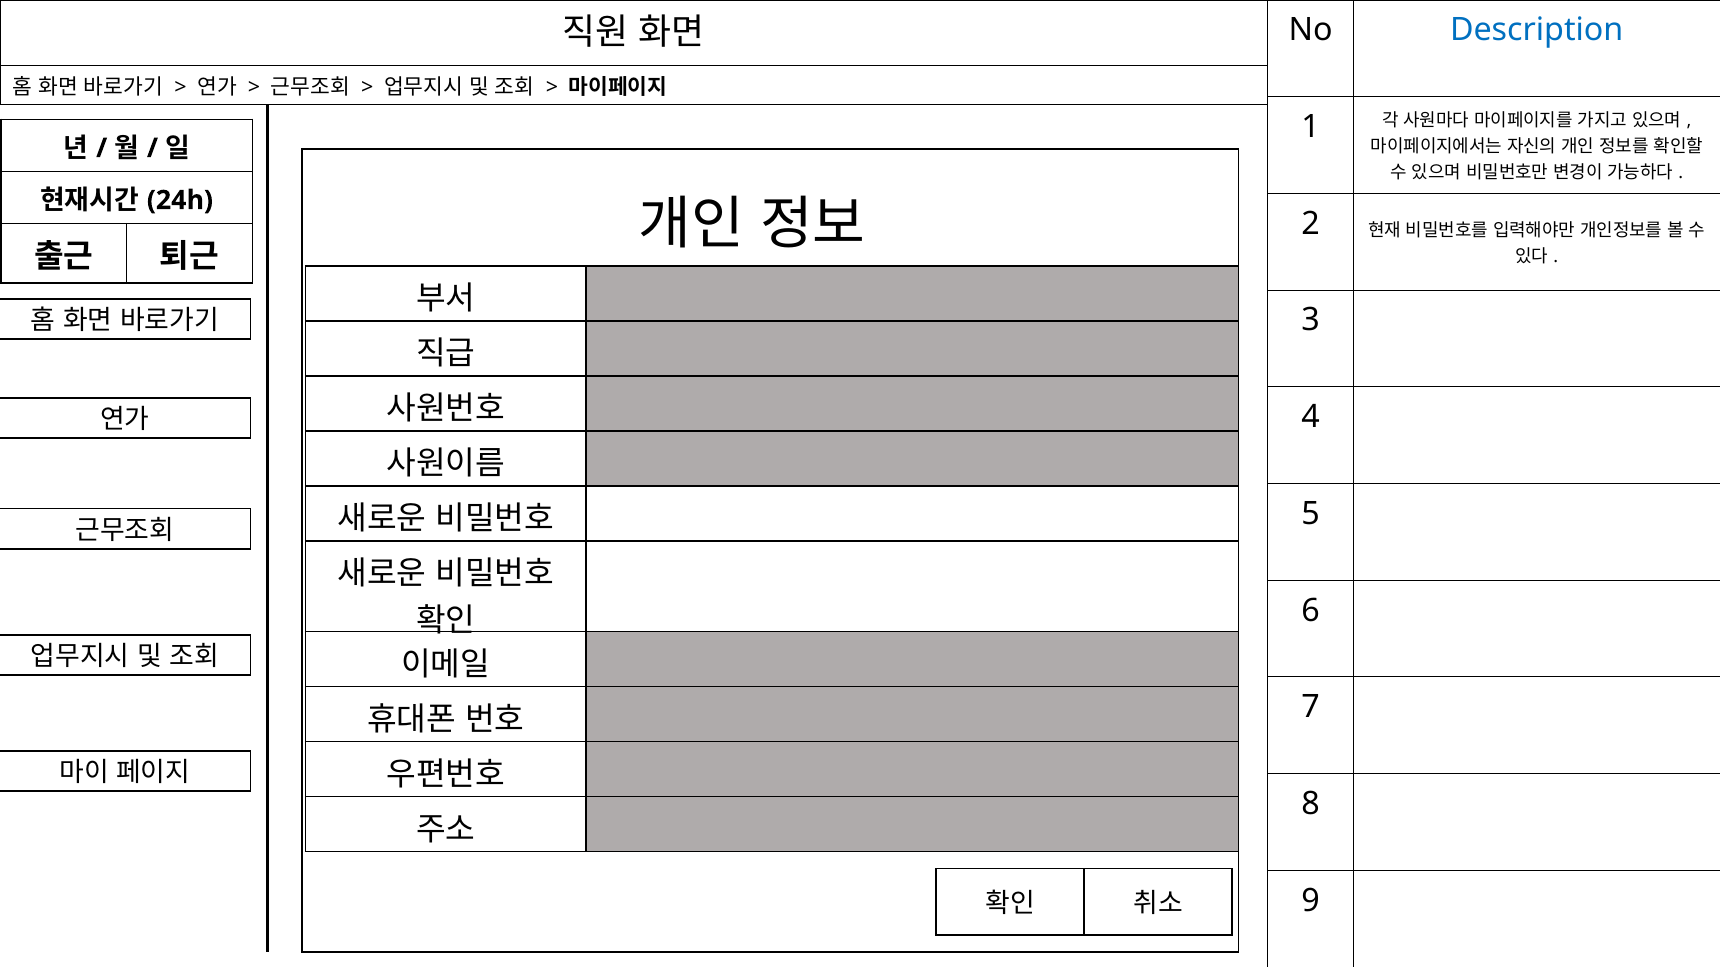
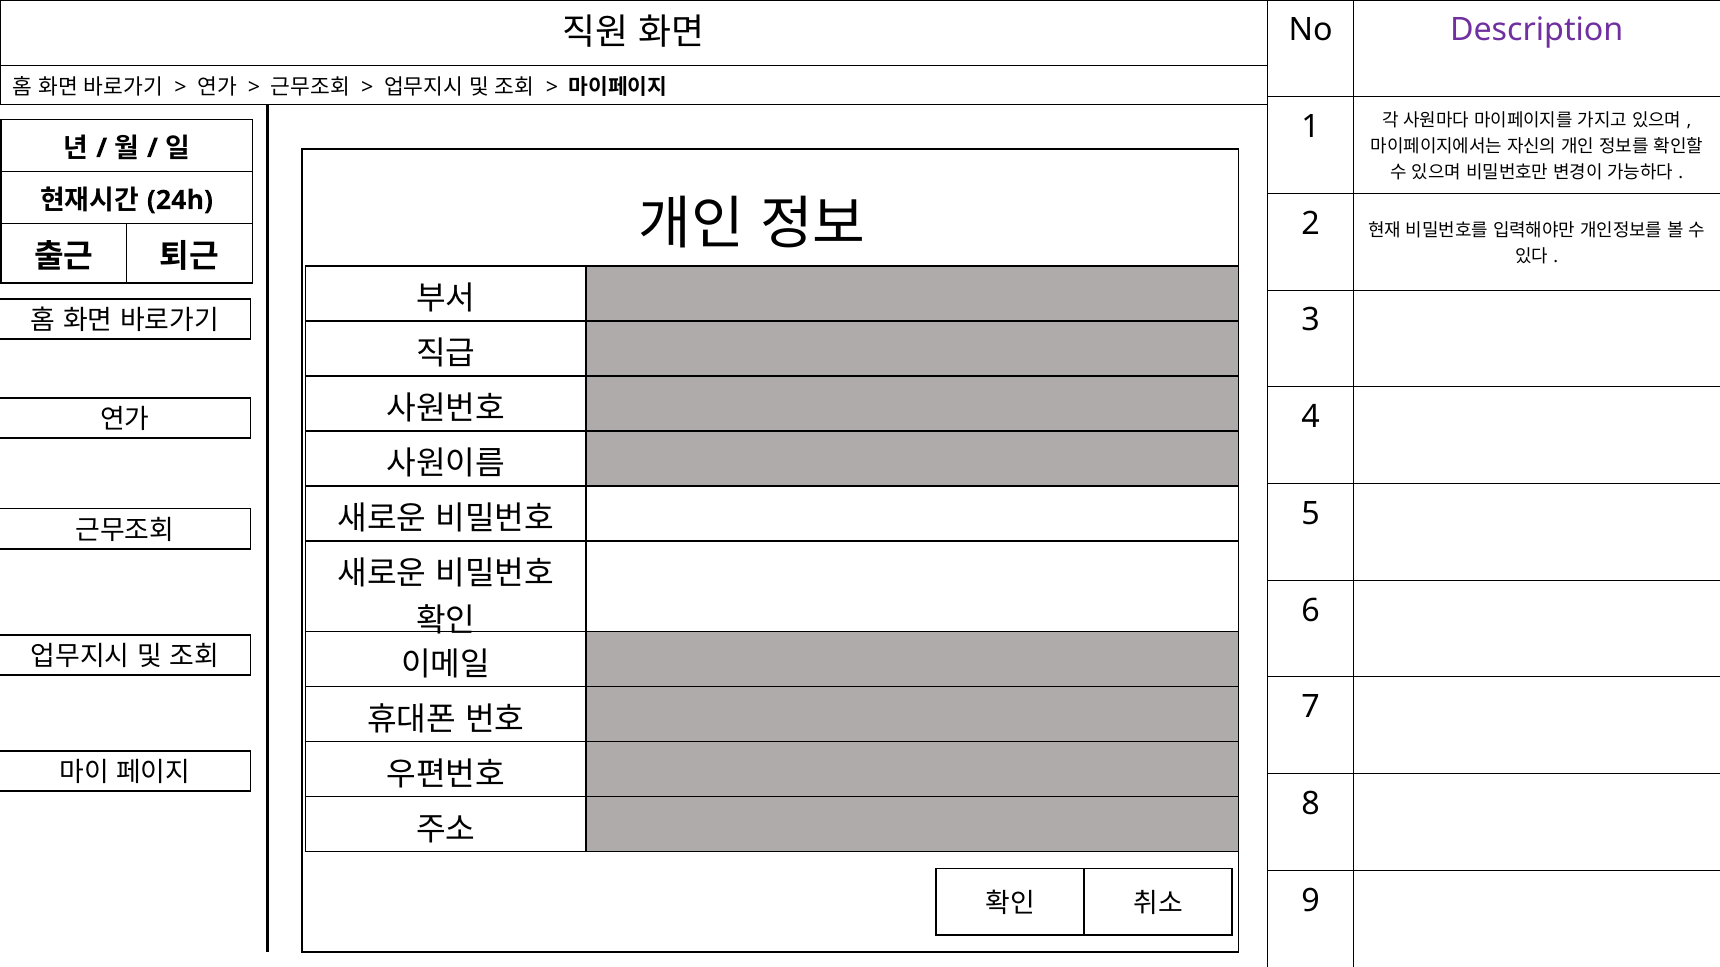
Description colour: blue -> purple (1537, 30)
